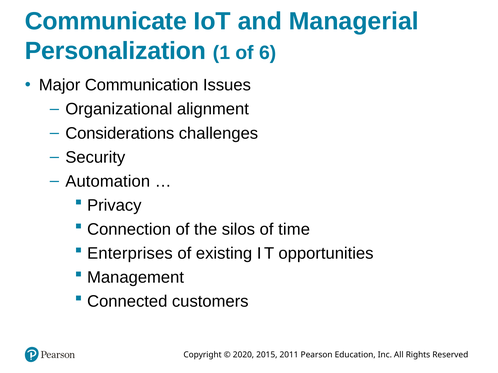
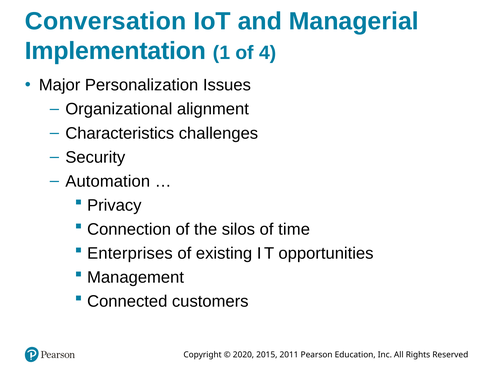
Communicate: Communicate -> Conversation (106, 21)
Personalization: Personalization -> Implementation (116, 51)
6: 6 -> 4 (268, 53)
Communication: Communication -> Personalization (142, 85)
Considerations: Considerations -> Characteristics (120, 133)
